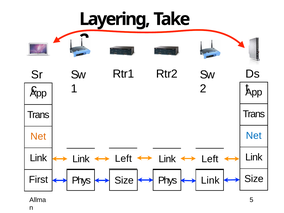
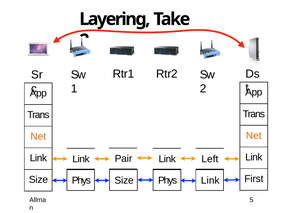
Net colour: blue -> orange (254, 136)
Left: Left -> Pair (123, 159)
Size: Size -> First (254, 179)
First: First -> Size (38, 180)
